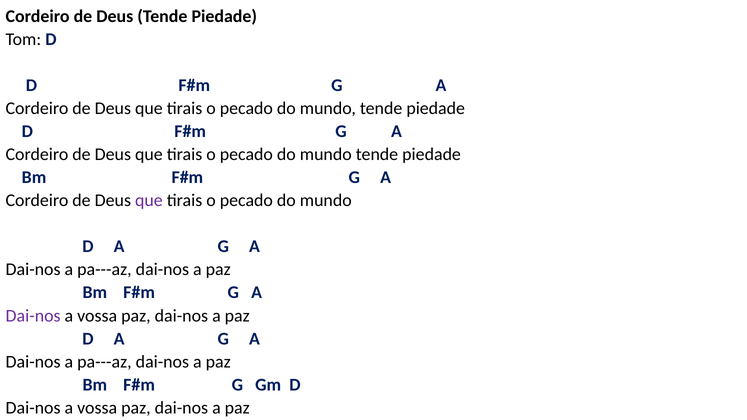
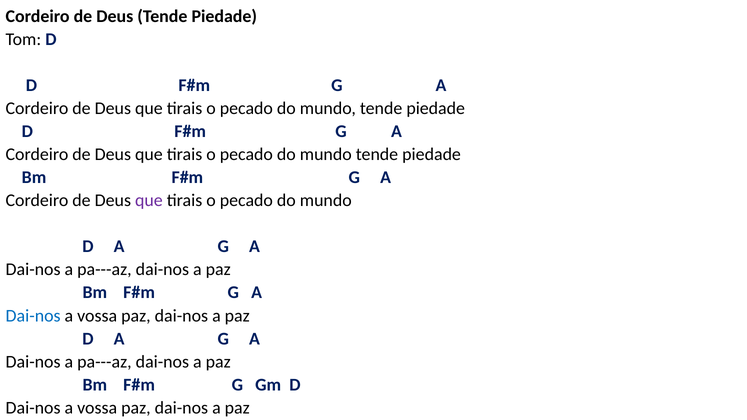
Dai-nos colour: purple -> blue (33, 316)
